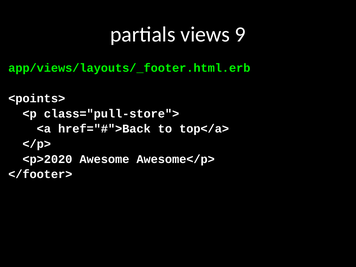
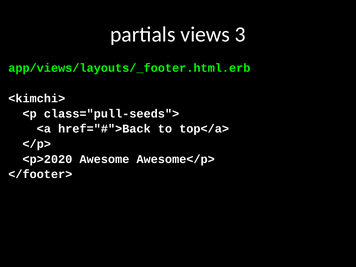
9: 9 -> 3 (240, 34)
<points>: <points> -> <kimchi> (37, 98)
class="pull-store">: class="pull-store"> -> class="pull-seeds"> (112, 114)
